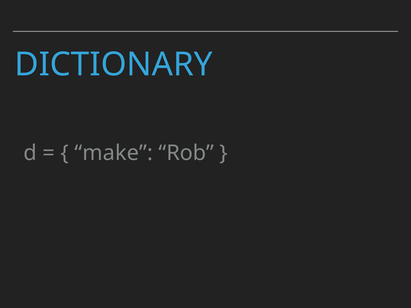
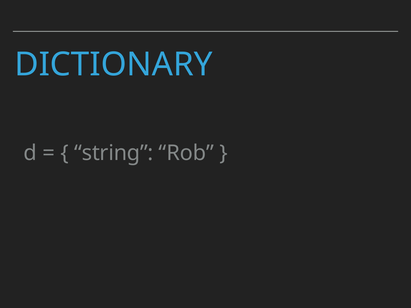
make: make -> string (114, 153)
